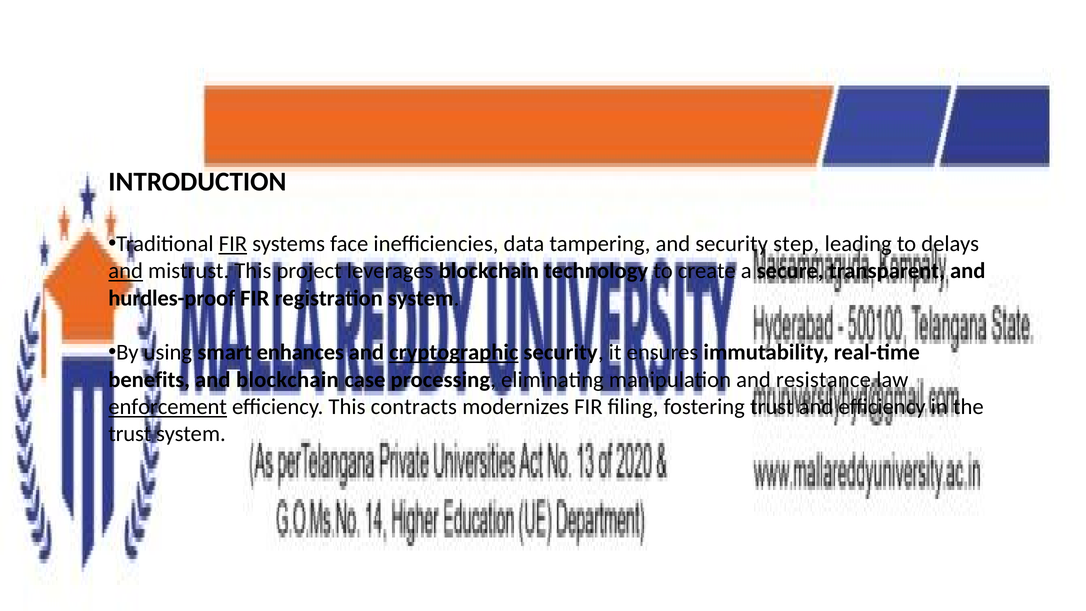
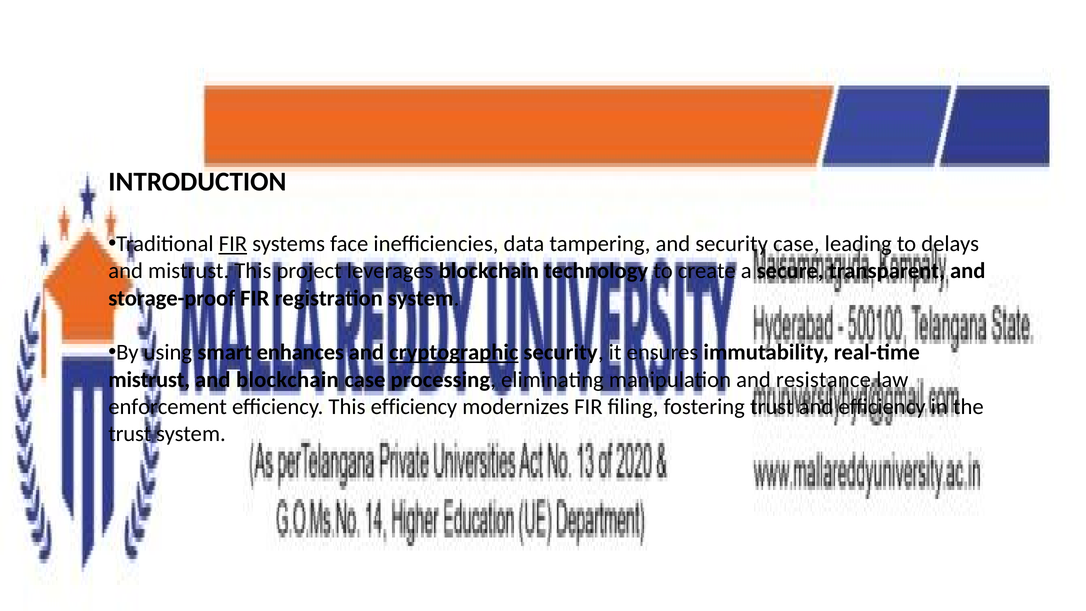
security step: step -> case (796, 244)
and underline: present -> none (126, 271)
hurdles-proof: hurdles-proof -> storage-proof (172, 298)
benefits: benefits -> mistrust (149, 380)
enforcement underline: present -> none (168, 407)
This contracts: contracts -> efficiency (414, 407)
